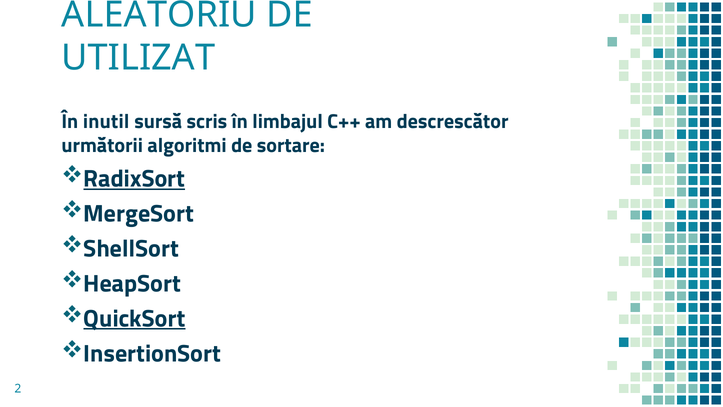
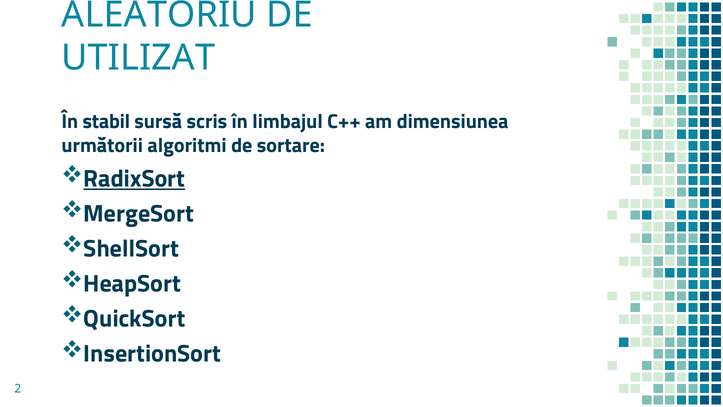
inutil: inutil -> stabil (106, 122)
descrescător: descrescător -> dimensiunea (453, 122)
QuickSort underline: present -> none (135, 318)
